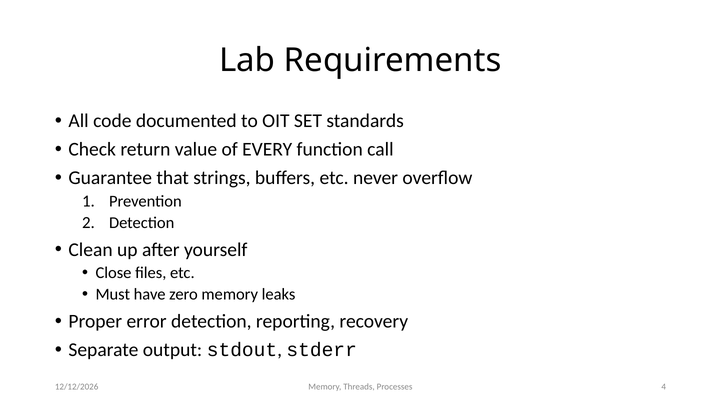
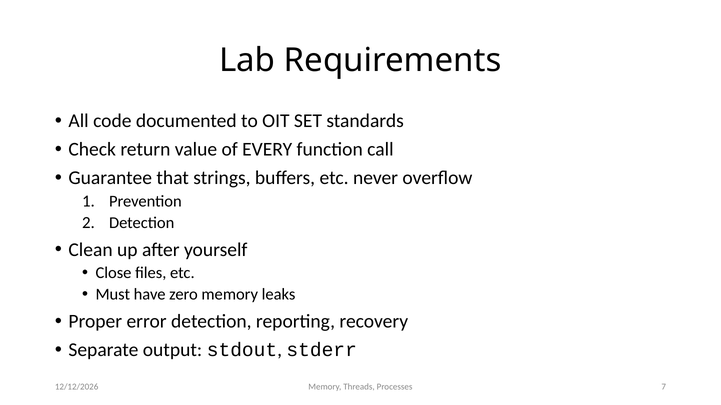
4: 4 -> 7 (664, 387)
